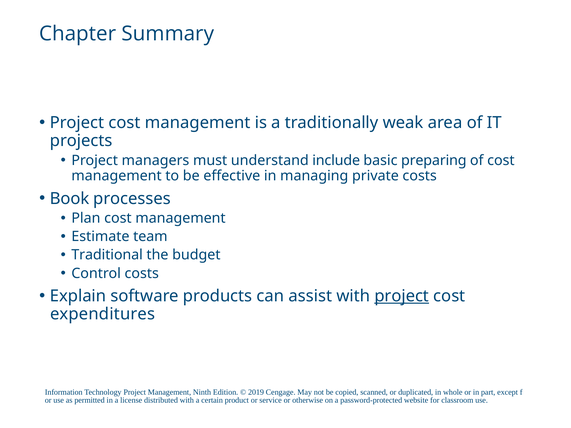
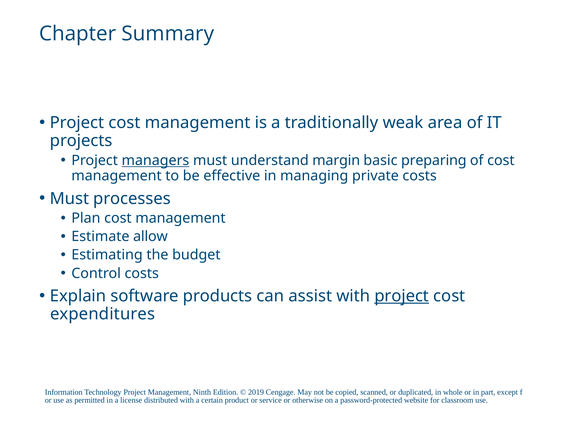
managers underline: none -> present (155, 161)
include: include -> margin (336, 161)
Book: Book -> Must (70, 199)
team: team -> allow (150, 237)
Traditional: Traditional -> Estimating (107, 255)
